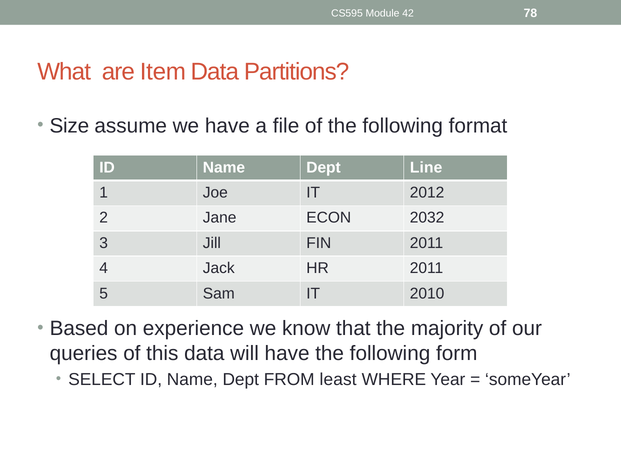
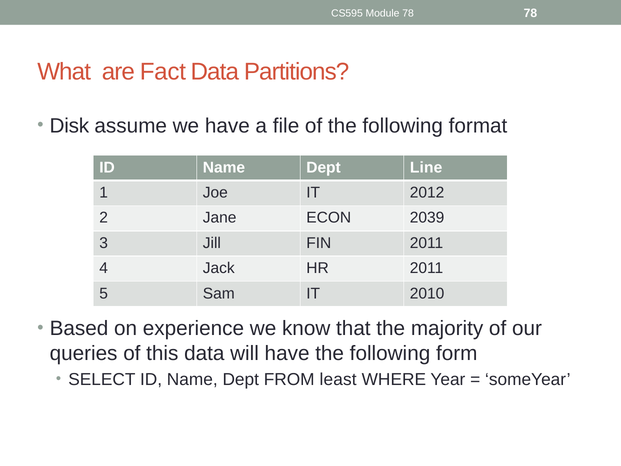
Module 42: 42 -> 78 (408, 13)
Item: Item -> Fact (163, 72)
Size: Size -> Disk (69, 126)
2032: 2032 -> 2039 (427, 218)
